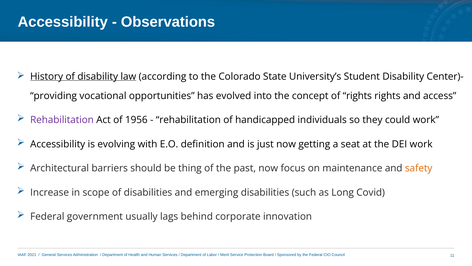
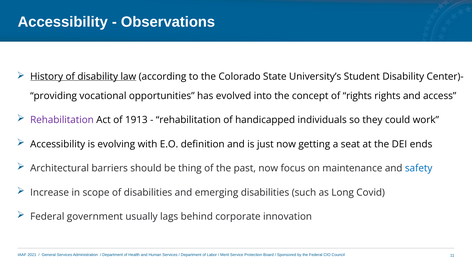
1956: 1956 -> 1913 (136, 120)
DEI work: work -> ends (421, 144)
safety colour: orange -> blue (419, 168)
